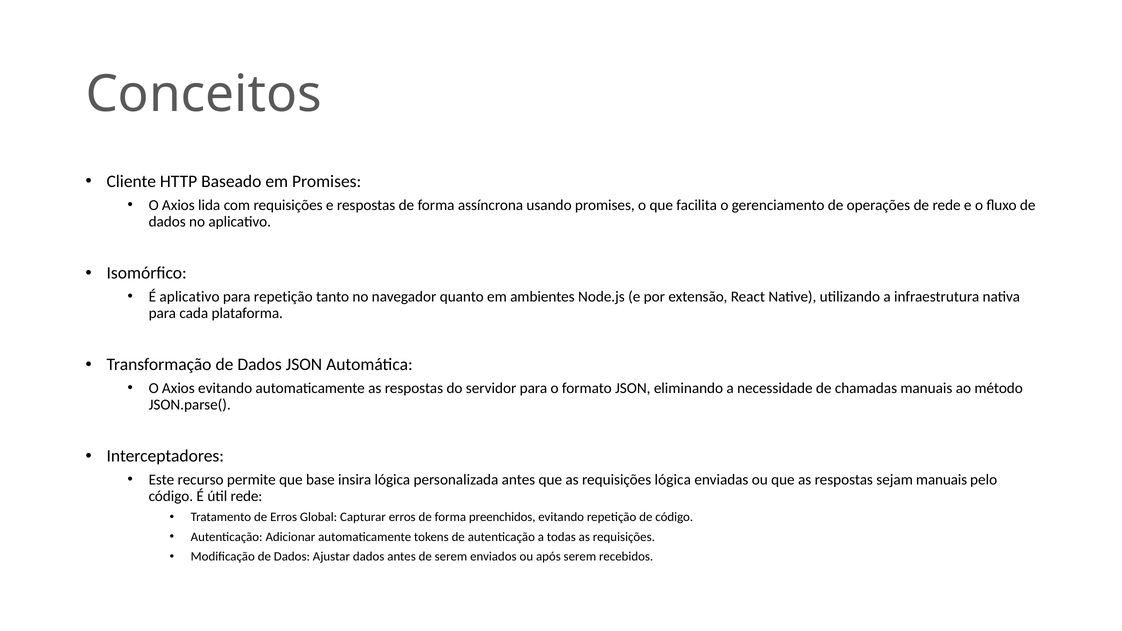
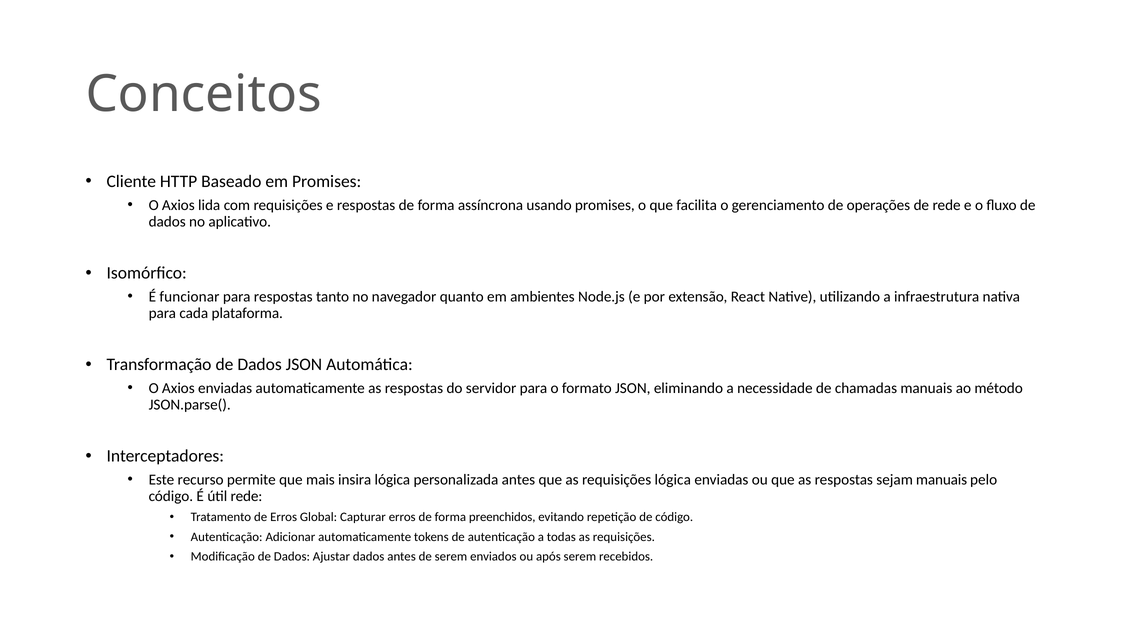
É aplicativo: aplicativo -> funcionar (189, 297)
para repetição: repetição -> respostas (283, 297)
Axios evitando: evitando -> enviadas (225, 388)
base: base -> mais (320, 480)
